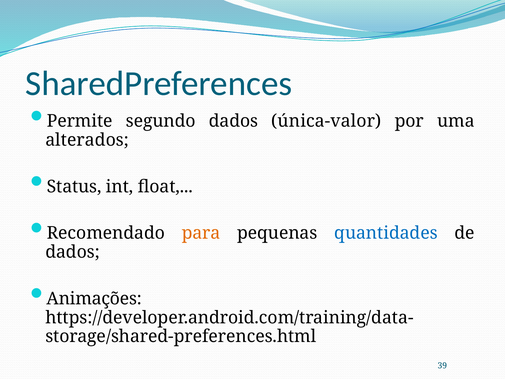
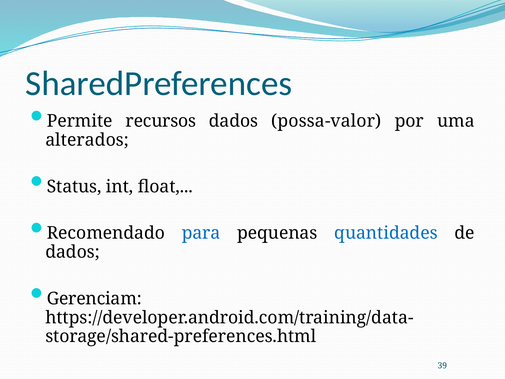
segundo: segundo -> recursos (161, 121)
única-valor: única-valor -> possa-valor (326, 121)
para colour: orange -> blue (201, 233)
Animações: Animações -> Gerenciam (94, 298)
